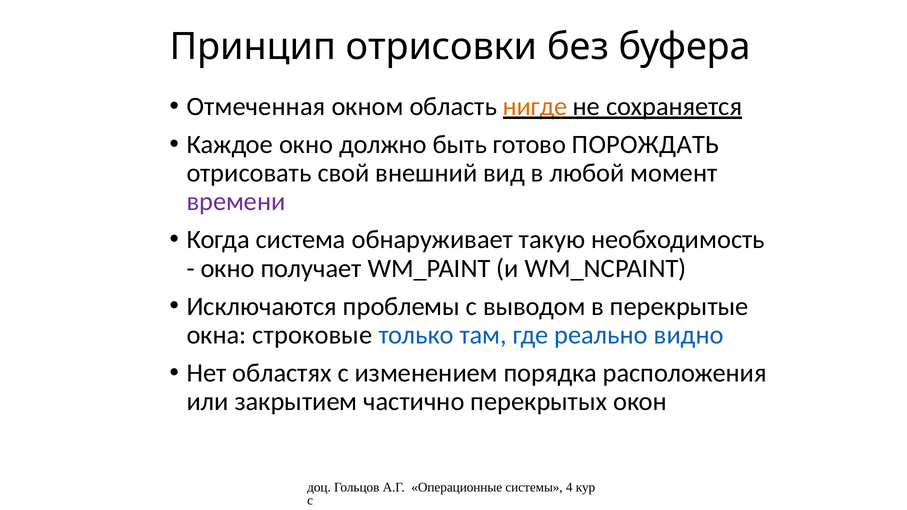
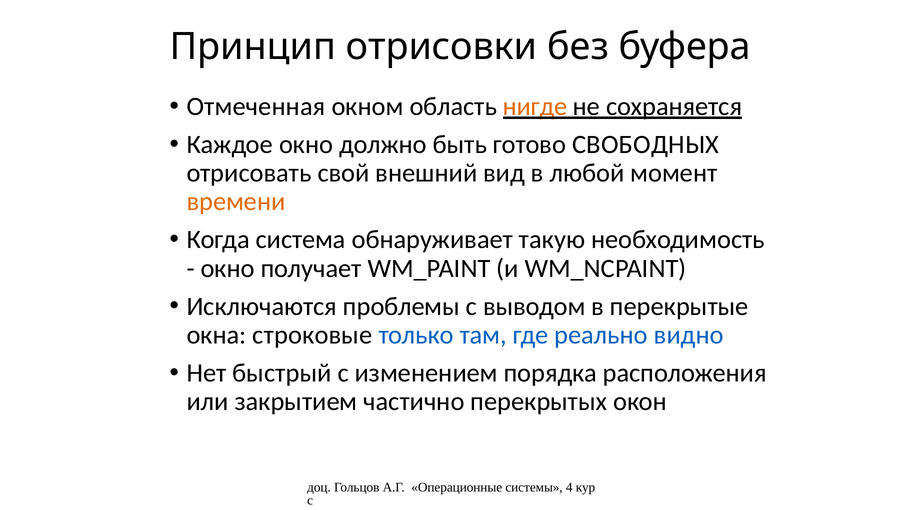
ПОРОЖДАТЬ: ПОРОЖДАТЬ -> СВОБОДНЫХ (646, 145)
времени colour: purple -> orange (236, 202)
областях: областях -> быстрый (282, 373)
